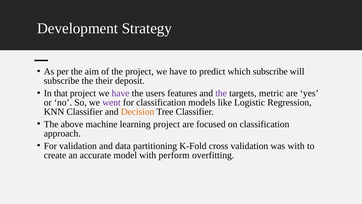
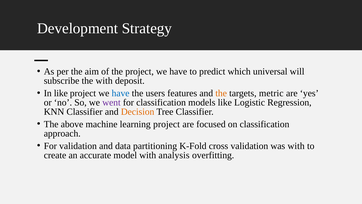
which subscribe: subscribe -> universal (270, 71)
the their: their -> with (104, 81)
In that: that -> like (61, 93)
have colour: purple -> blue (121, 93)
the colour: purple -> orange (221, 93)
perform: perform -> analysis (174, 155)
